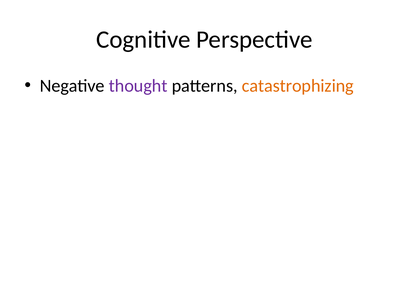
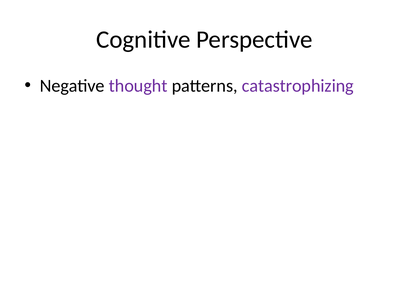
catastrophizing colour: orange -> purple (298, 86)
